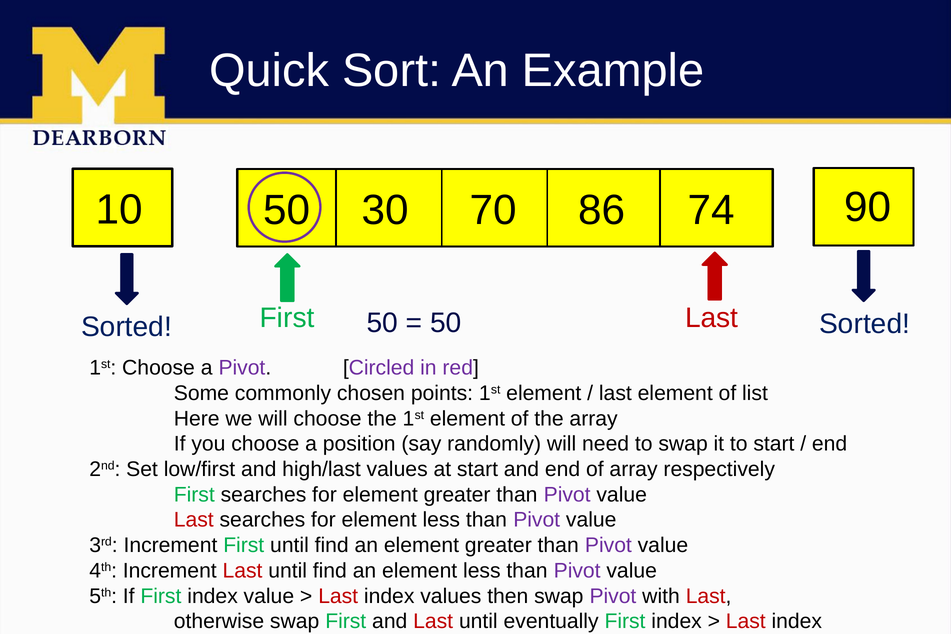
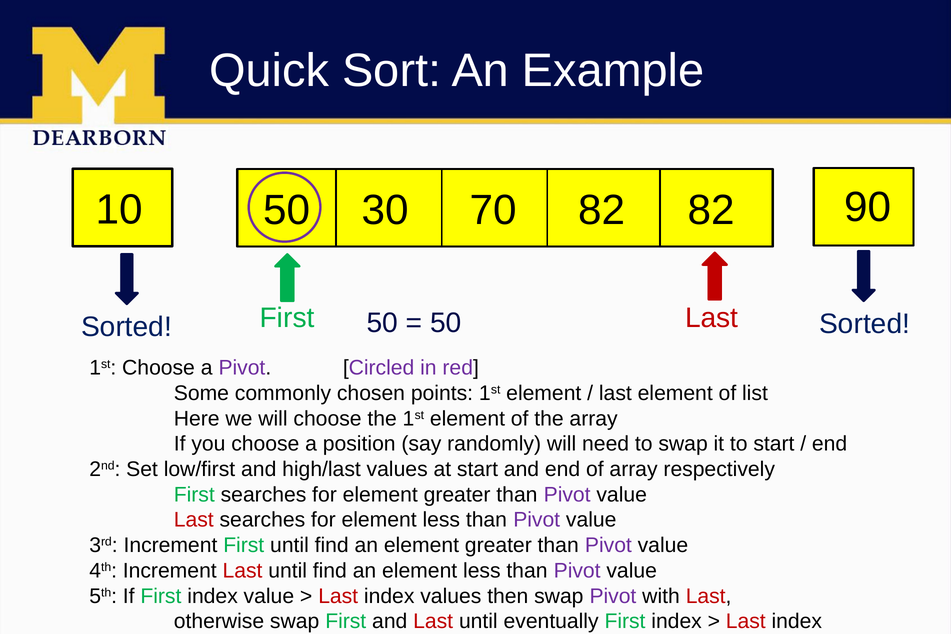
30 86: 86 -> 82 (602, 210)
70 74: 74 -> 82 (711, 210)
